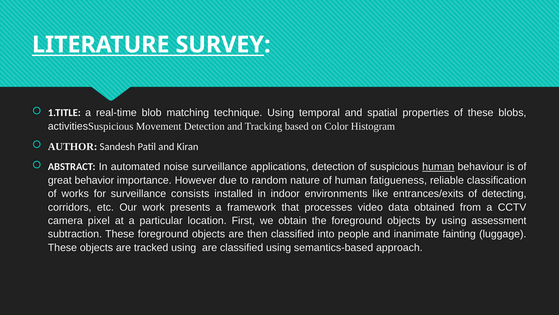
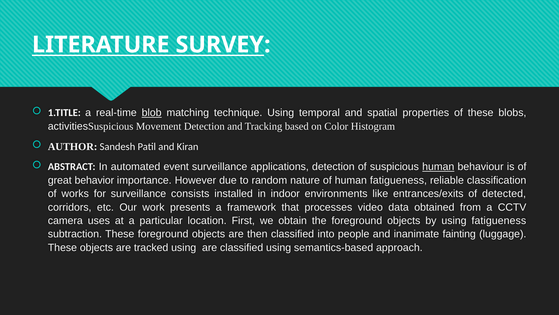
blob underline: none -> present (152, 113)
noise: noise -> event (176, 167)
detecting: detecting -> detected (504, 193)
pixel: pixel -> uses (99, 220)
using assessment: assessment -> fatigueness (499, 220)
